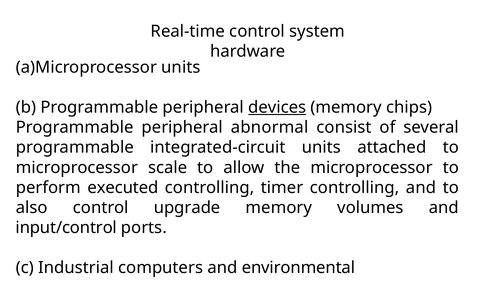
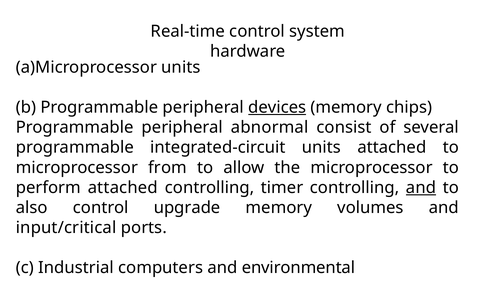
scale: scale -> from (168, 168)
perform executed: executed -> attached (123, 188)
and underline: none -> present (421, 188)
input/control: input/control -> input/critical (66, 228)
